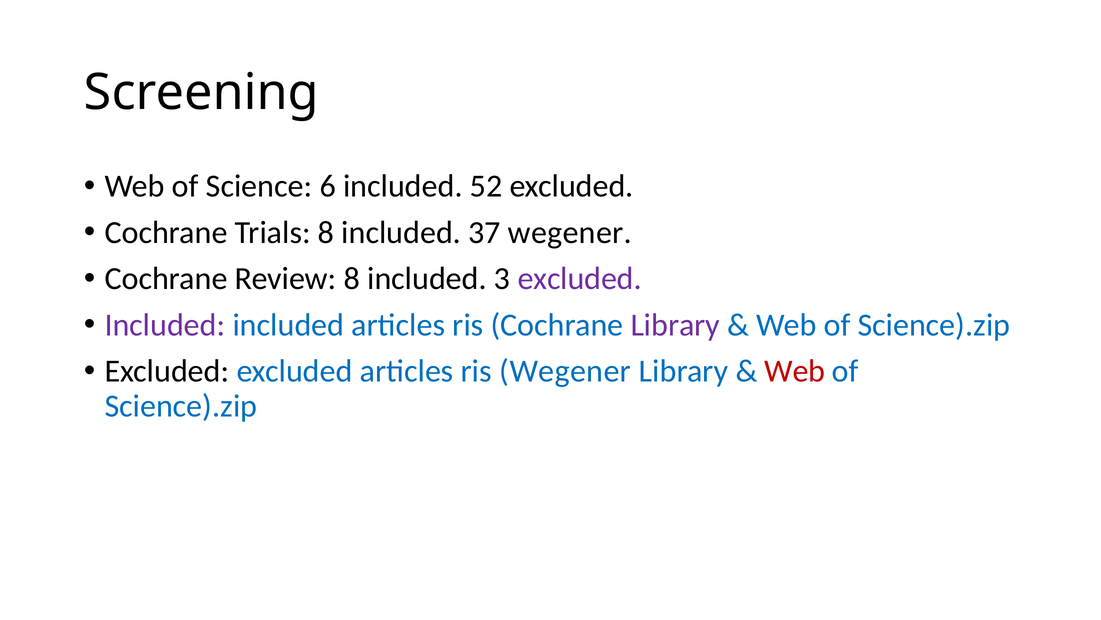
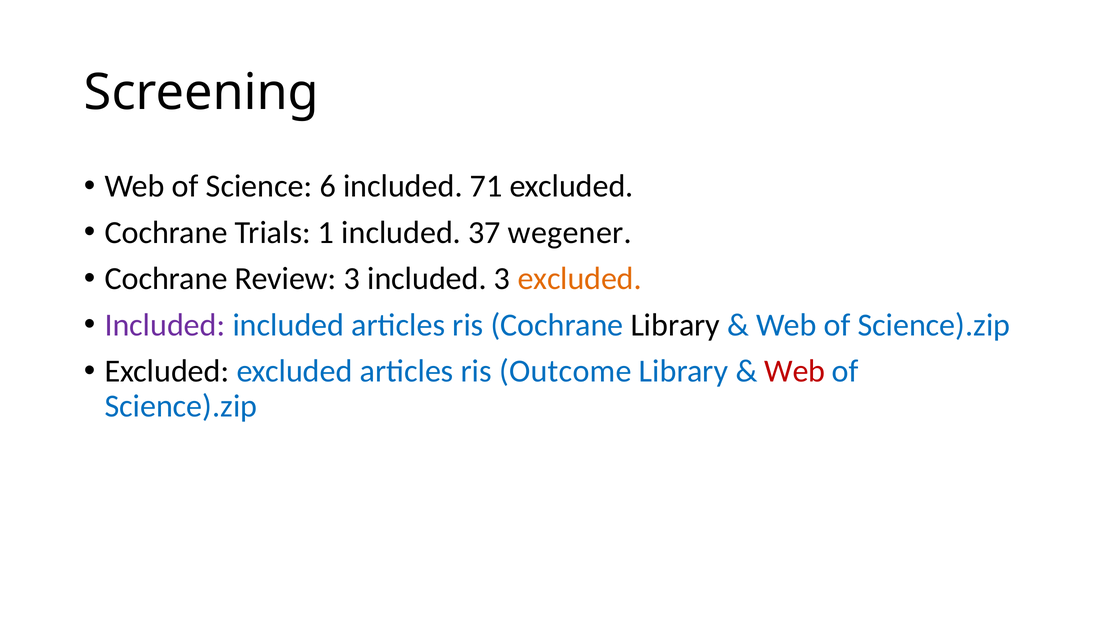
52: 52 -> 71 (486, 186)
Trials 8: 8 -> 1 (326, 232)
Review 8: 8 -> 3 (352, 278)
excluded colour: purple -> orange (580, 278)
Library colour: purple -> black (675, 325)
ris Wegener: Wegener -> Outcome (565, 371)
